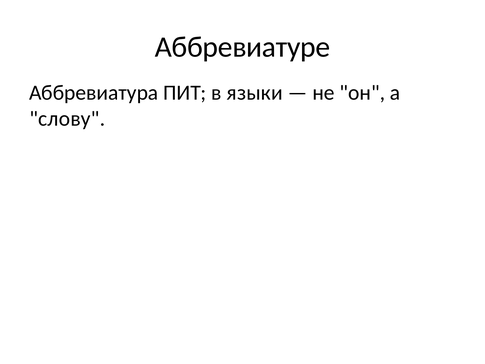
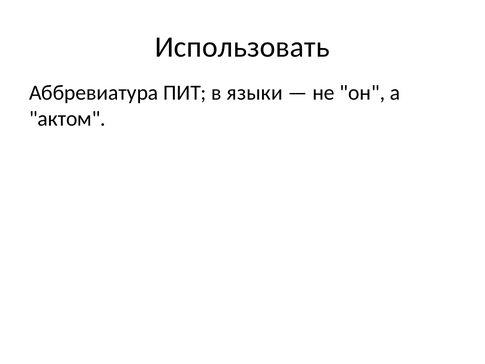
Аббревиатуре: Аббревиатуре -> Использовать (242, 47)
слову: слову -> актом (67, 118)
